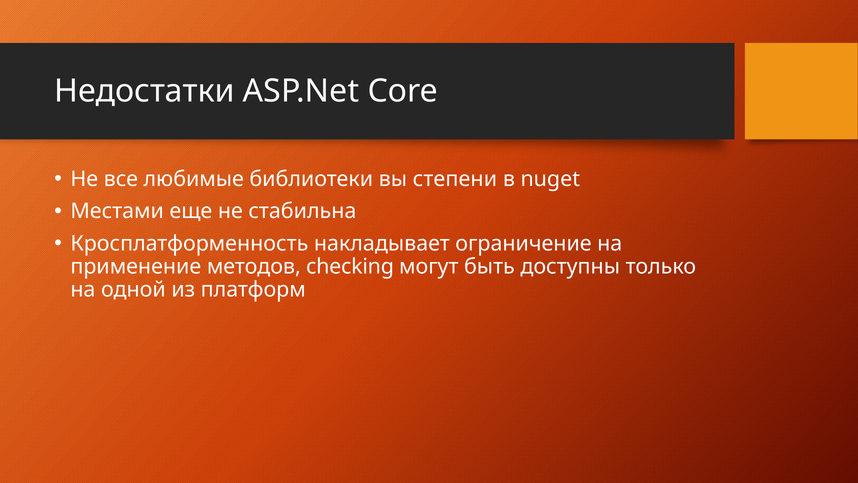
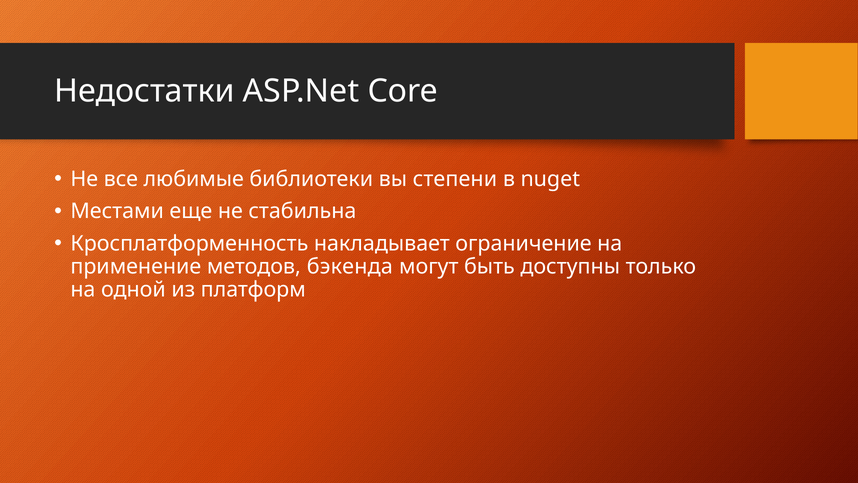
checking: checking -> бэкенда (350, 266)
